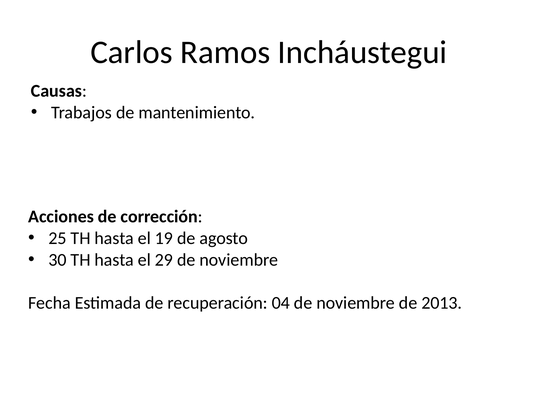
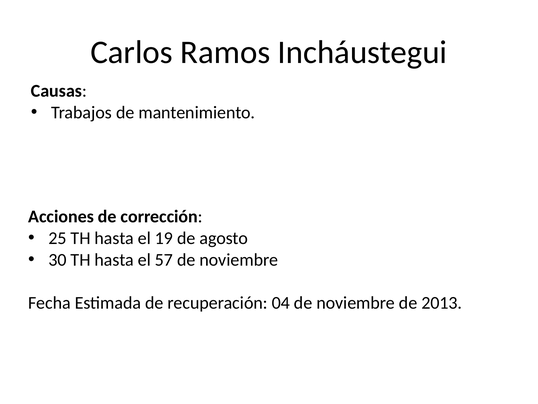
29: 29 -> 57 (164, 259)
